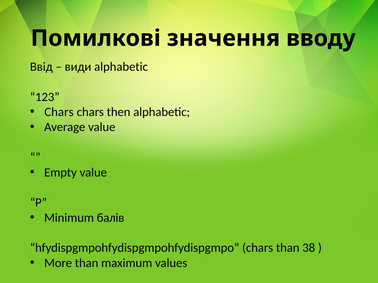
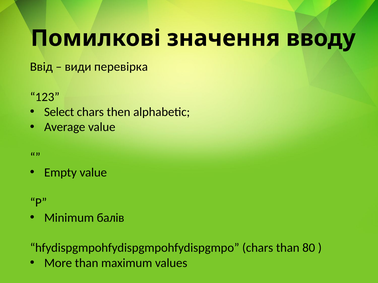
види alphabetic: alphabetic -> перевірка (121, 67)
Chars: Chars -> Select (59, 112)
38: 38 -> 80 (309, 248)
